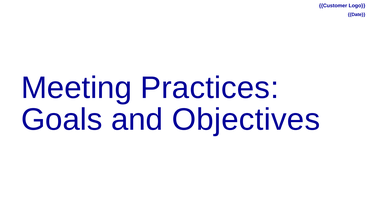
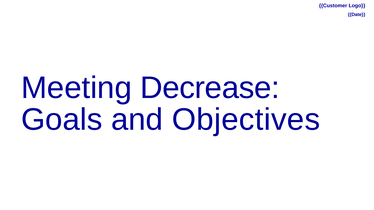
Practices: Practices -> Decrease (210, 88)
